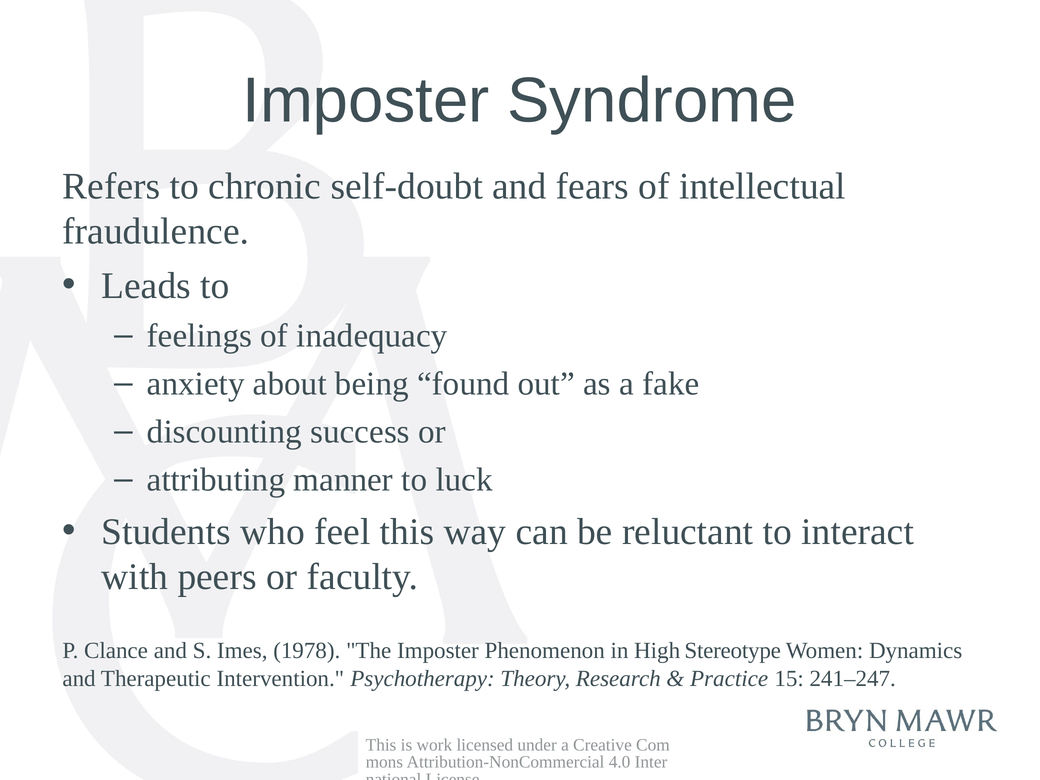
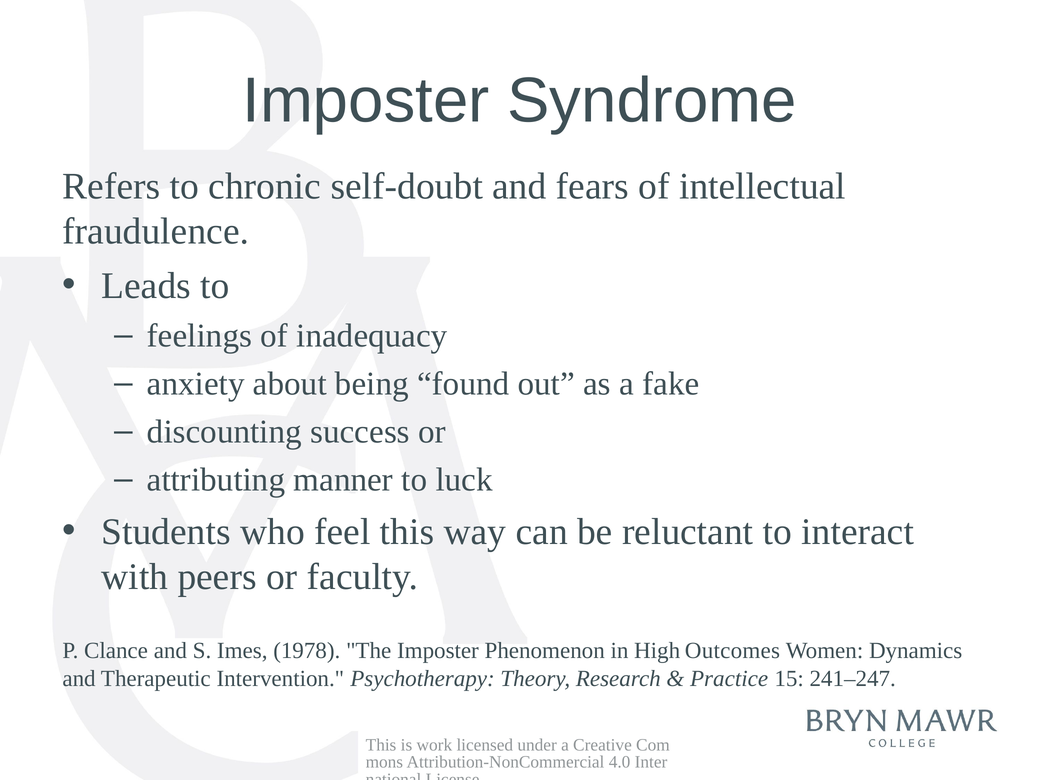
Stereotype: Stereotype -> Outcomes (732, 651)
